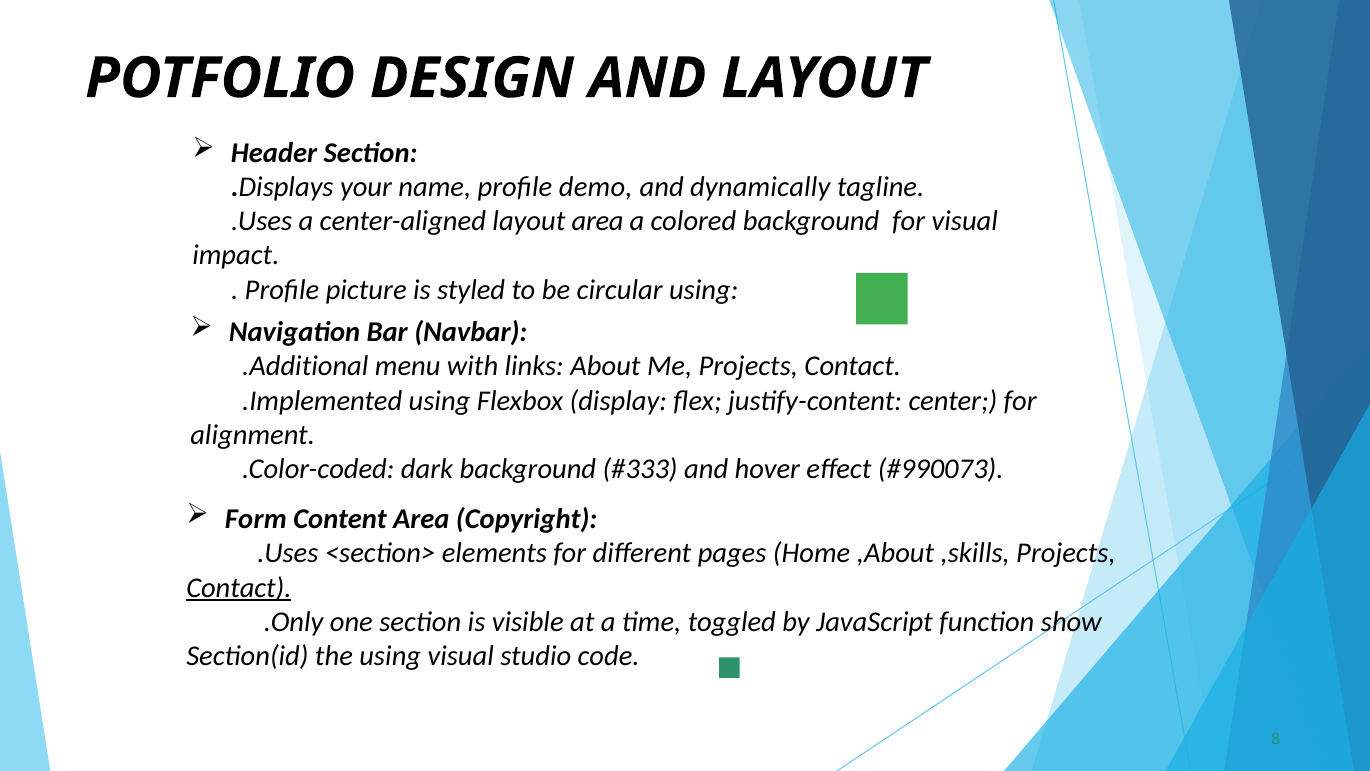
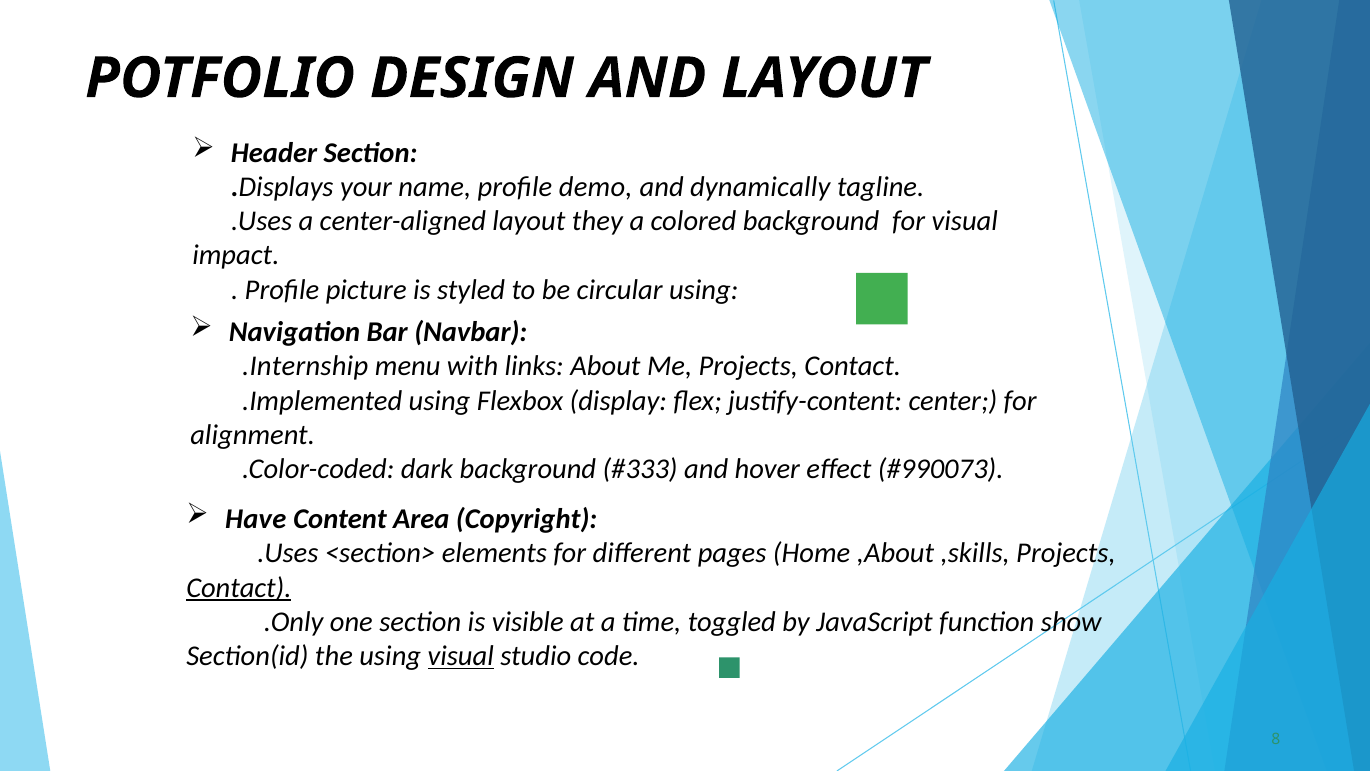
layout area: area -> they (597, 221)
.Additional: .Additional -> .Internship (305, 366)
Form: Form -> Have (256, 519)
visual underline: none -> present (461, 656)
